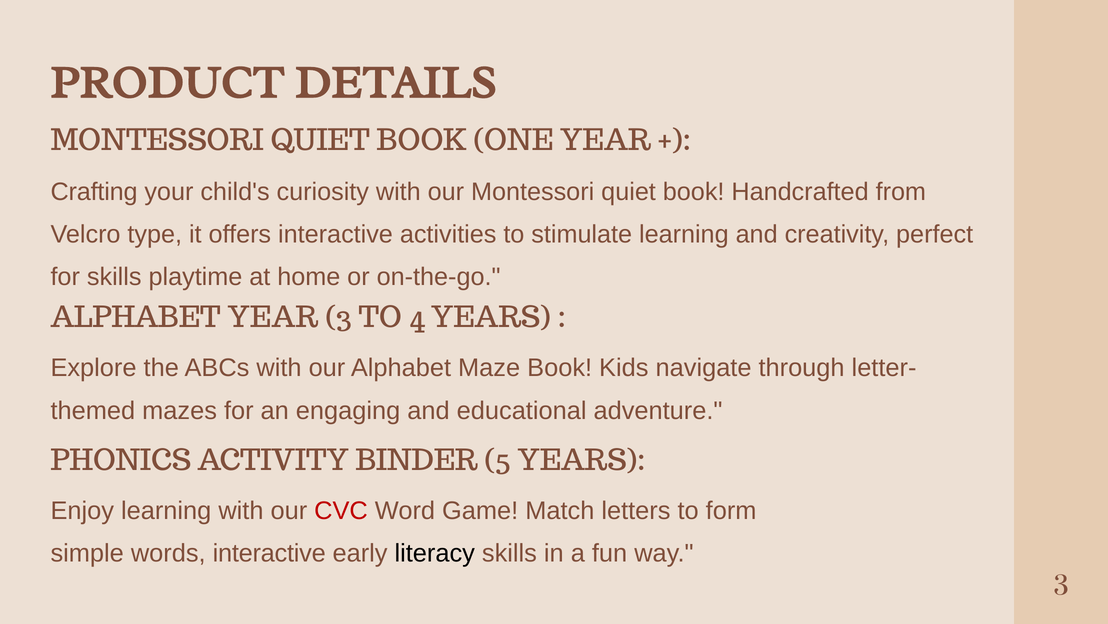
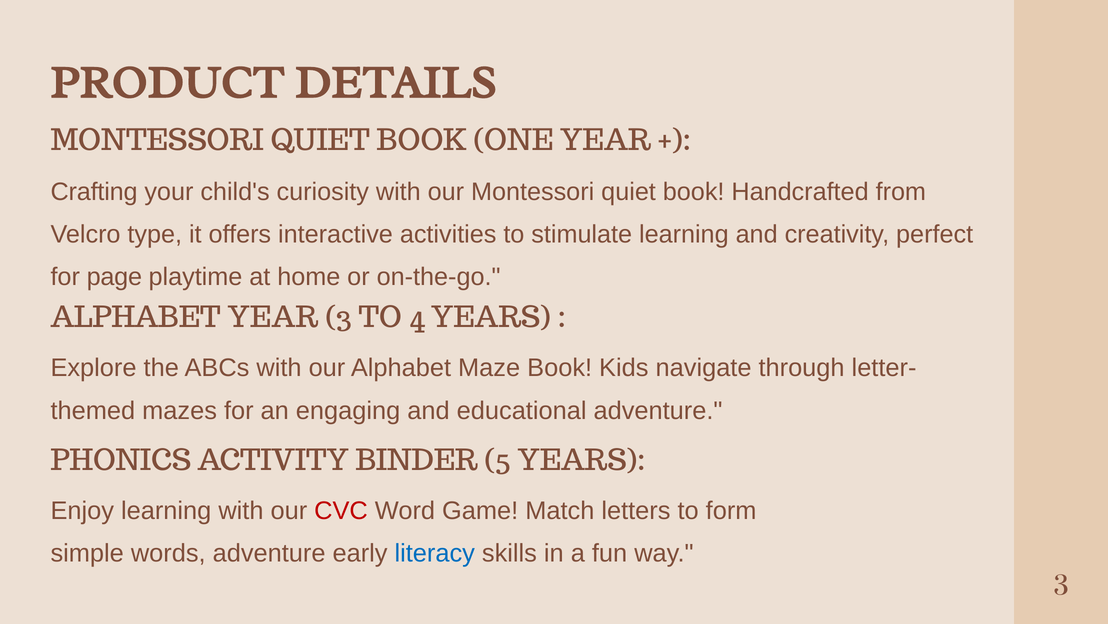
for skills: skills -> page (114, 276)
words interactive: interactive -> adventure (269, 553)
literacy colour: black -> blue (435, 553)
